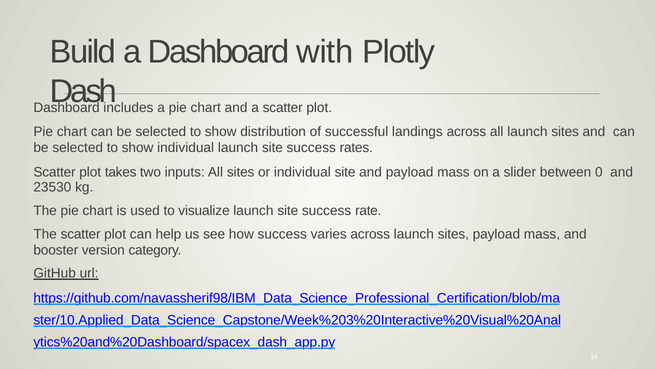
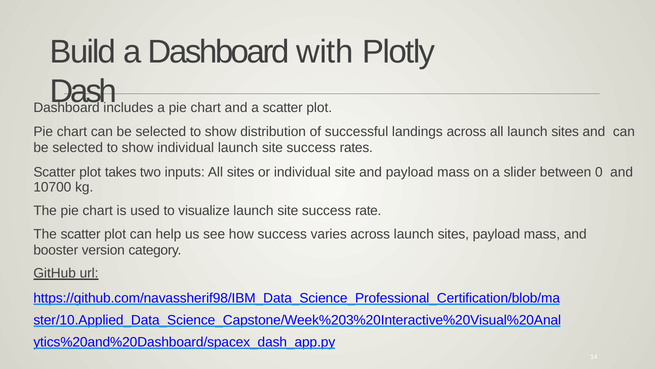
23530: 23530 -> 10700 (52, 187)
